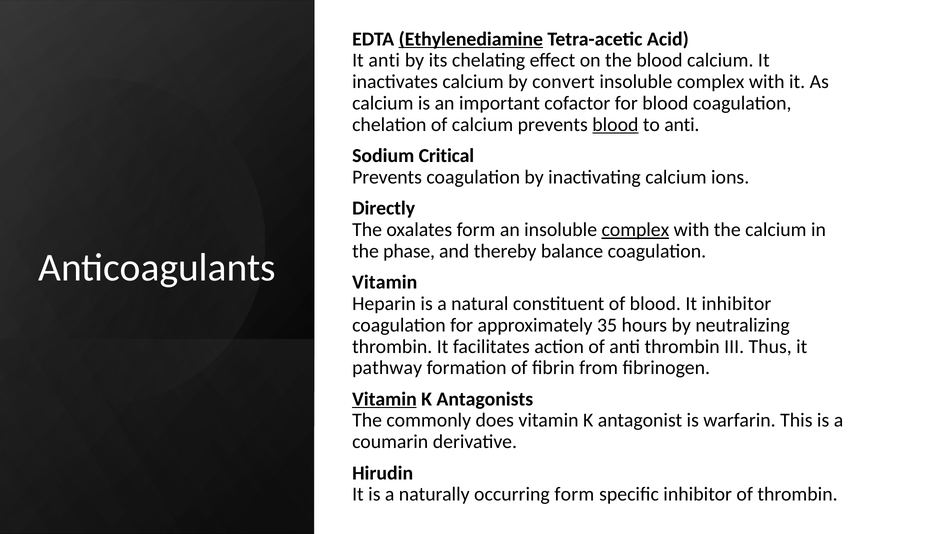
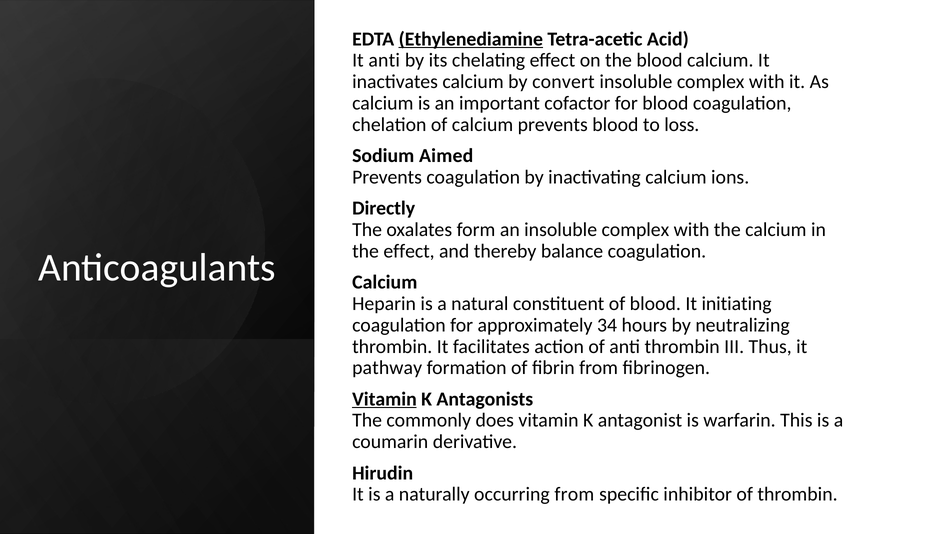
blood underline: present -> none (615, 124)
to anti: anti -> loss (682, 124)
Critical: Critical -> Aimed (446, 156)
complex underline: present -> none (635, 230)
the phase: phase -> effect (409, 251)
Vitamin: Vitamin -> Calcium (385, 282)
It inhibitor: inhibitor -> initiating (737, 304)
35: 35 -> 34 (607, 325)
occurring form: form -> from (574, 494)
